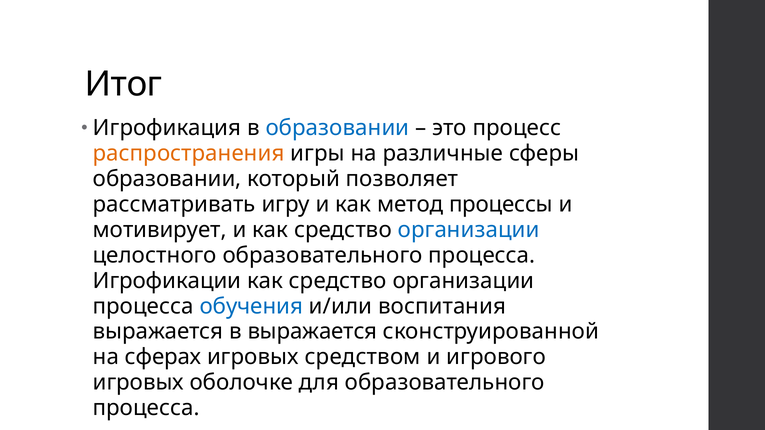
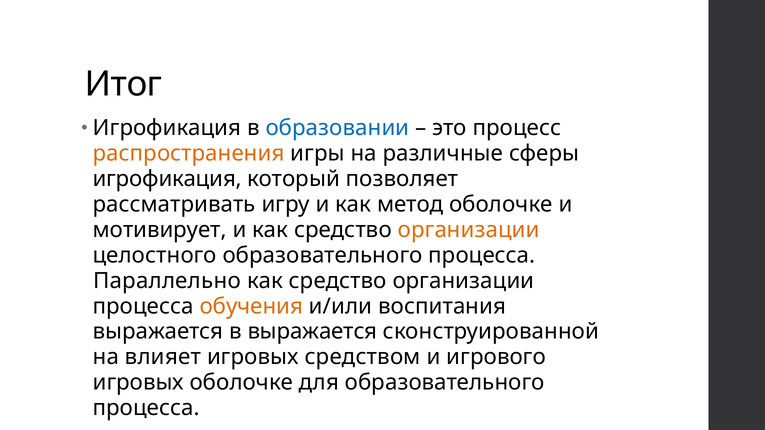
образовании: образовании -> игрофикация (167, 179)
метод процессы: процессы -> оболочке (501, 205)
организации colour: blue -> orange (469, 230)
Игрофикации: Игрофикации -> Параллельно (167, 281)
обучения colour: blue -> orange (251, 306)
сферах: сферах -> влияет (163, 357)
